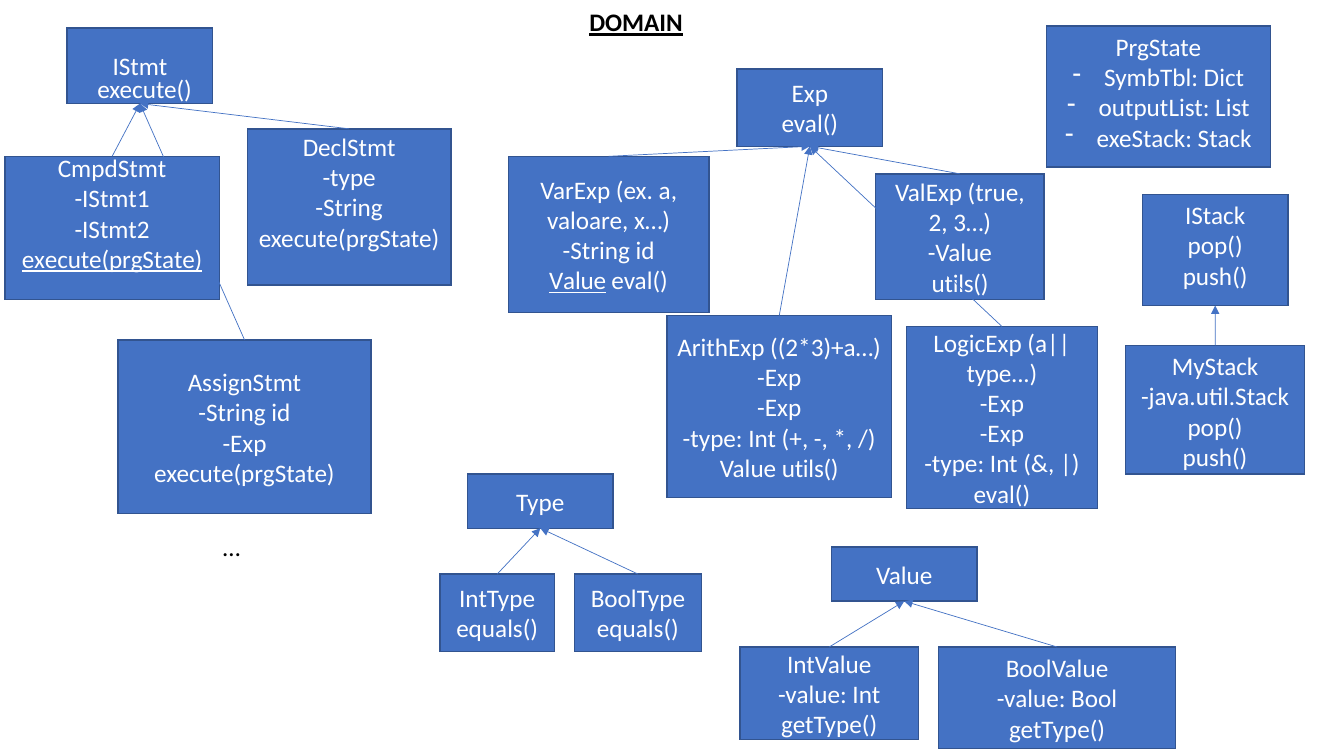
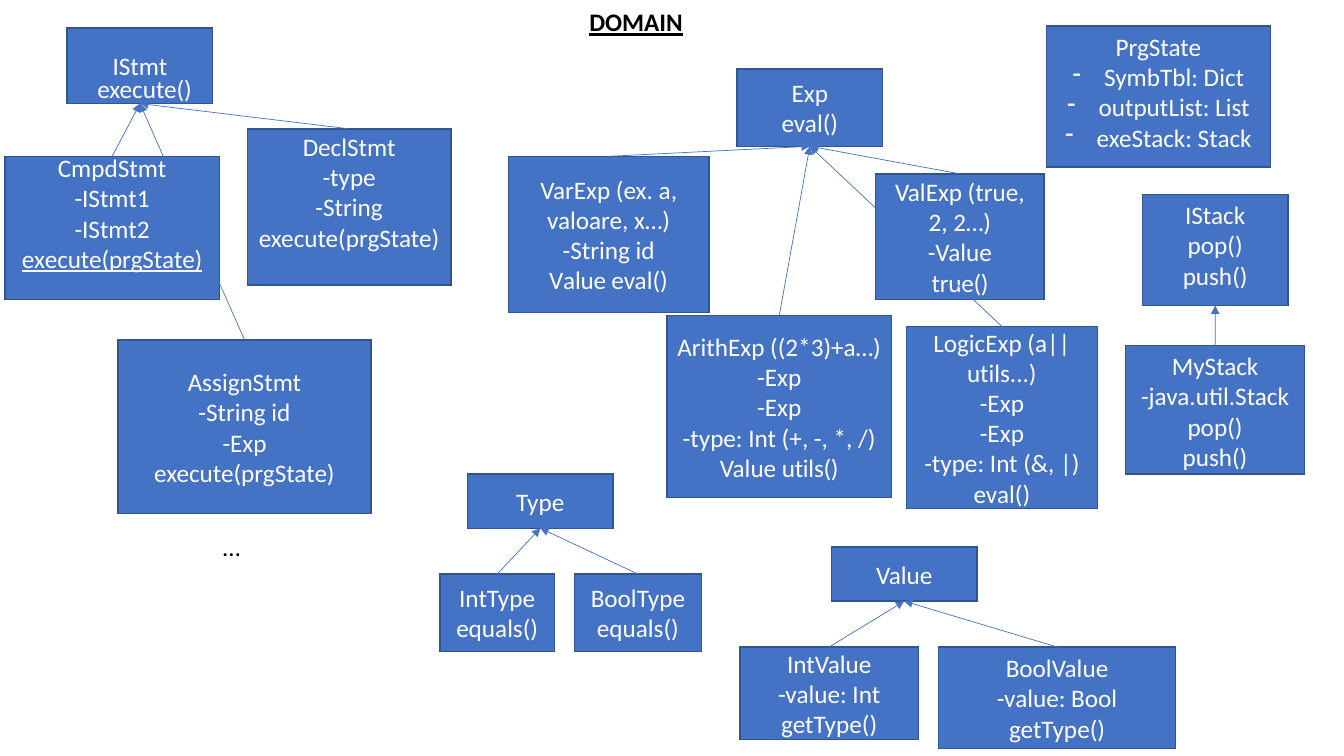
3…: 3… -> 2… (972, 223)
Value underline: present -> none (578, 282)
utils(: utils( -> true( (960, 284)
type: type -> utils (1002, 374)
